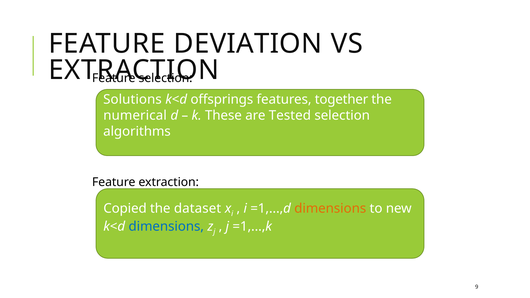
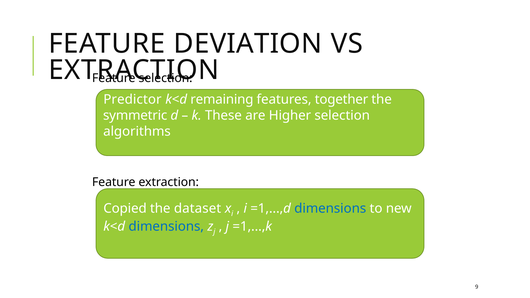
Solutions: Solutions -> Predictor (132, 100)
offsprings: offsprings -> remaining (222, 100)
numerical: numerical -> symmetric (135, 116)
Tested: Tested -> Higher (290, 116)
dimensions colour: orange -> blue (330, 208)
